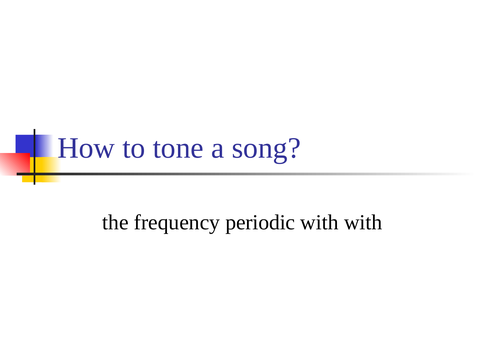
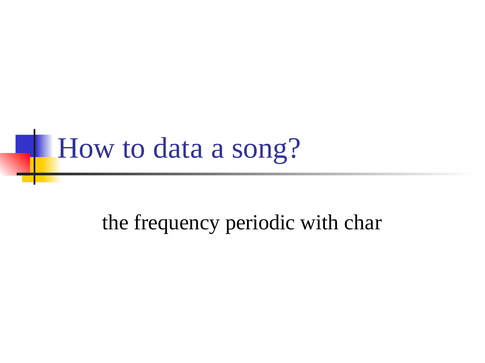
tone: tone -> data (178, 148)
with with: with -> char (363, 223)
